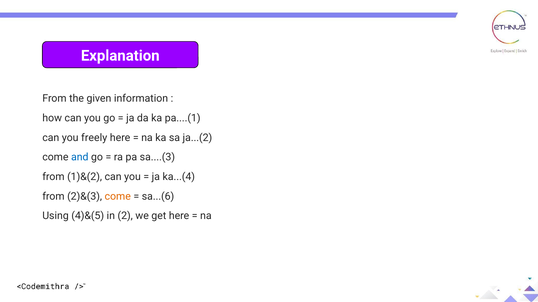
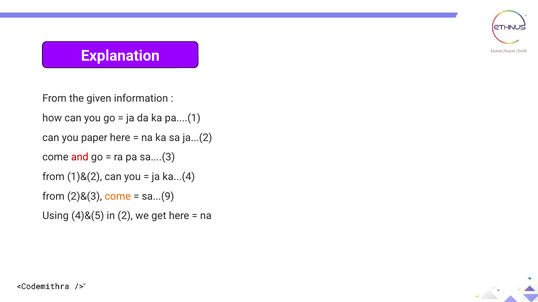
freely: freely -> paper (94, 138)
and colour: blue -> red (80, 158)
sa...(6: sa...(6 -> sa...(9 (158, 197)
